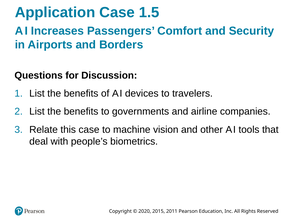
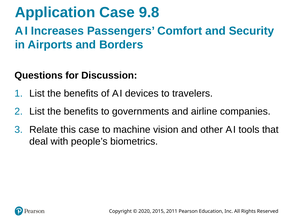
1.5: 1.5 -> 9.8 (149, 12)
